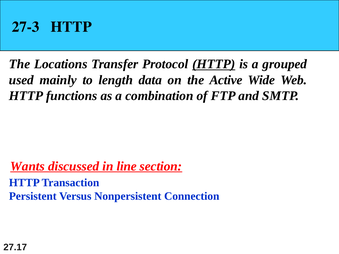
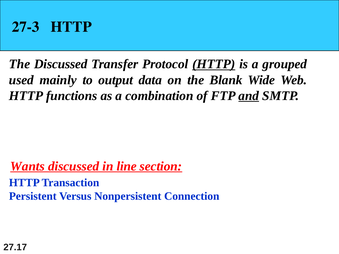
The Locations: Locations -> Discussed (61, 64)
length: length -> output (116, 80)
Active: Active -> Blank (226, 80)
and underline: none -> present (249, 96)
